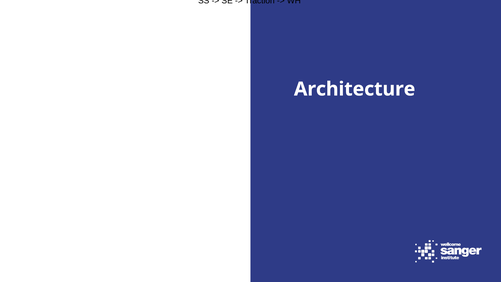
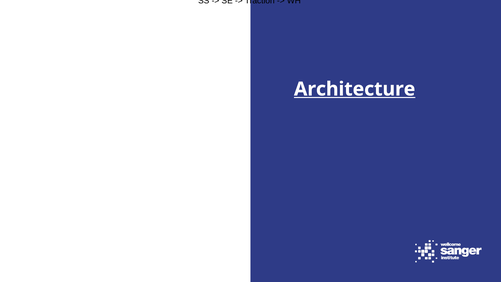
Architecture underline: none -> present (355, 89)
